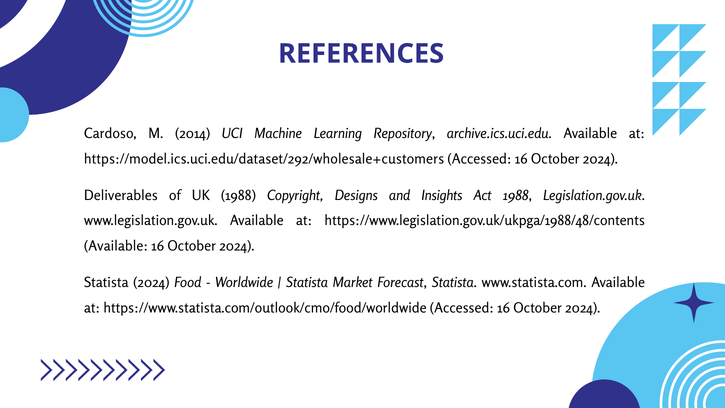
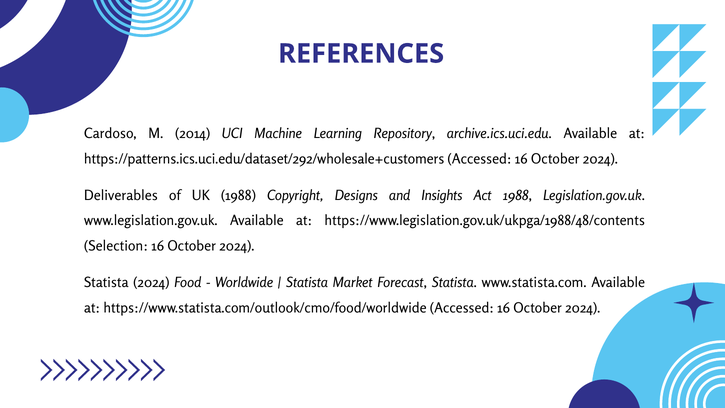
https://model.ics.uci.edu/dataset/292/wholesale+customers: https://model.ics.uci.edu/dataset/292/wholesale+customers -> https://patterns.ics.uci.edu/dataset/292/wholesale+customers (264, 159)
Available: Available -> Selection (116, 246)
